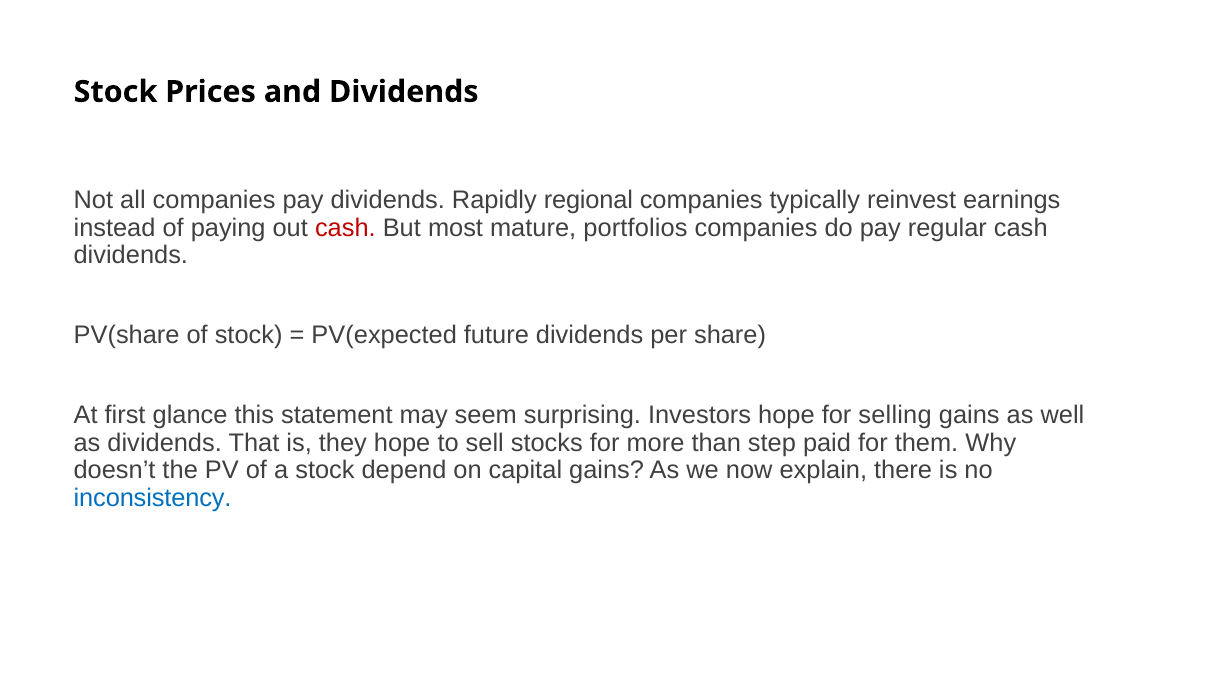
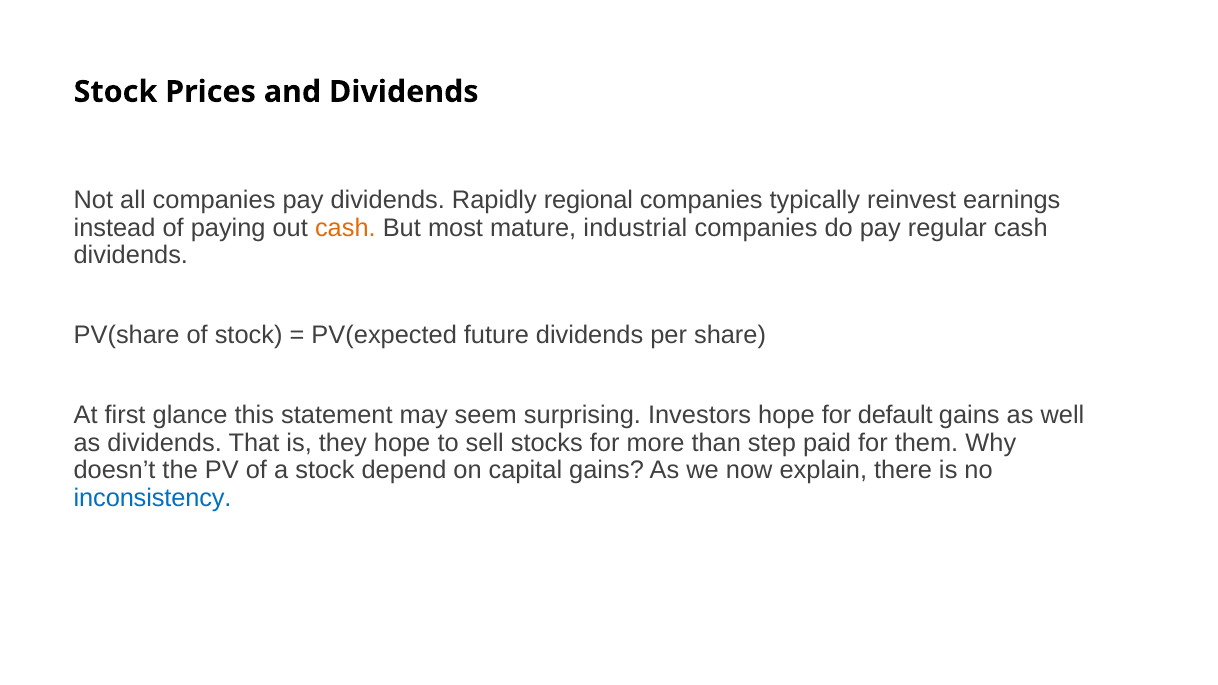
cash colour: red -> orange (345, 228)
portfolios: portfolios -> industrial (635, 228)
selling: selling -> default (895, 416)
